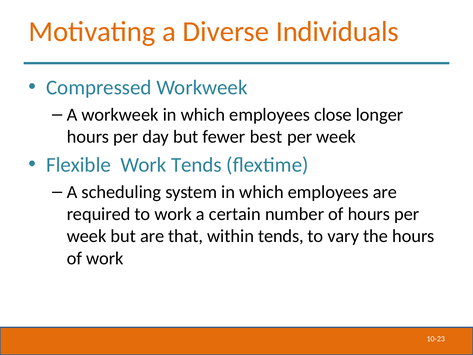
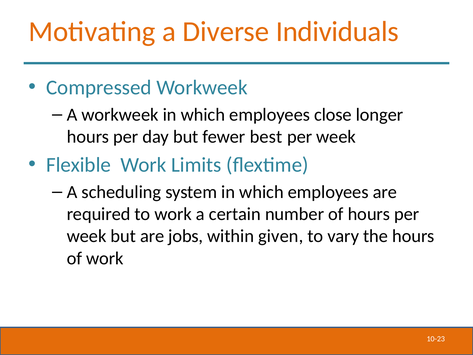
Work Tends: Tends -> Limits (196, 165)
that: that -> jobs (186, 236)
within tends: tends -> given (281, 236)
